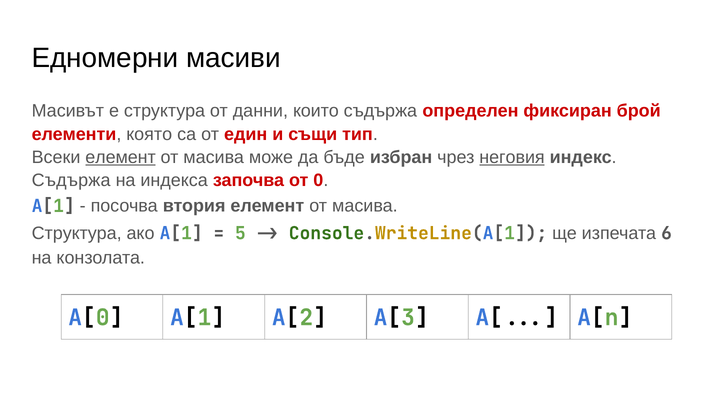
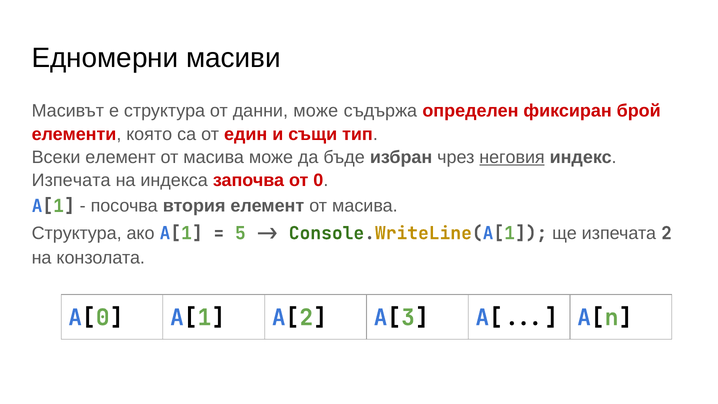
данни които: които -> може (316, 111)
елемент underline: present -> none (121, 157)
Съдържа: Съдържа -> Изпечата (71, 180)
6: 6 -> 2 (666, 233)
